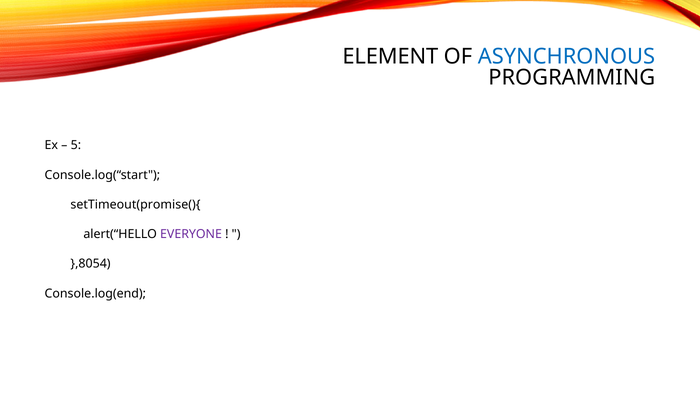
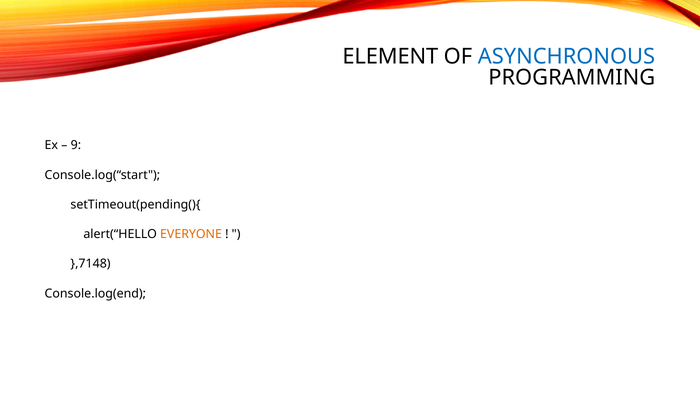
5: 5 -> 9 (76, 145)
setTimeout(promise(){: setTimeout(promise(){ -> setTimeout(pending(){ (135, 204)
EVERYONE colour: purple -> orange (191, 234)
},8054: },8054 -> },7148 (91, 264)
